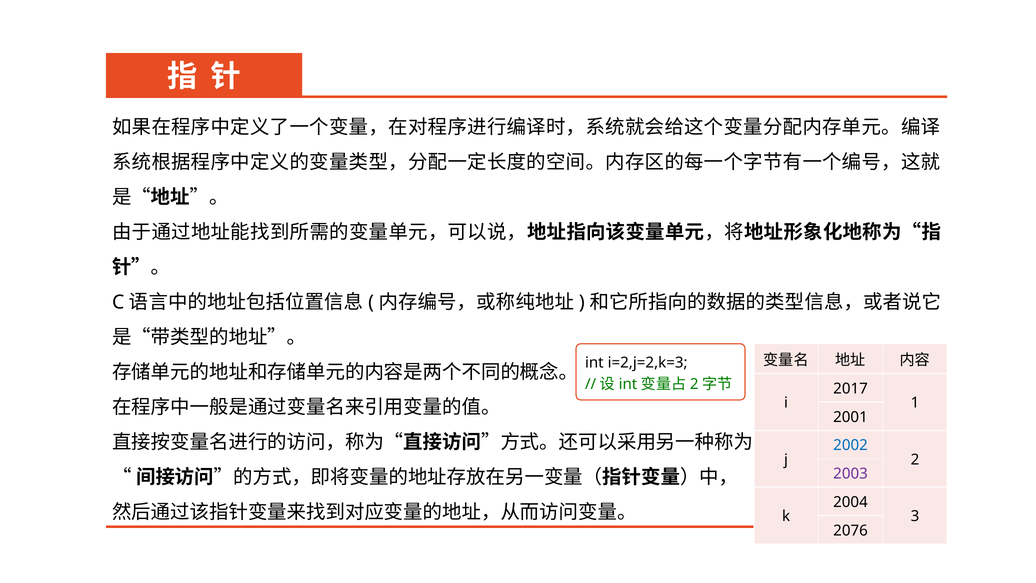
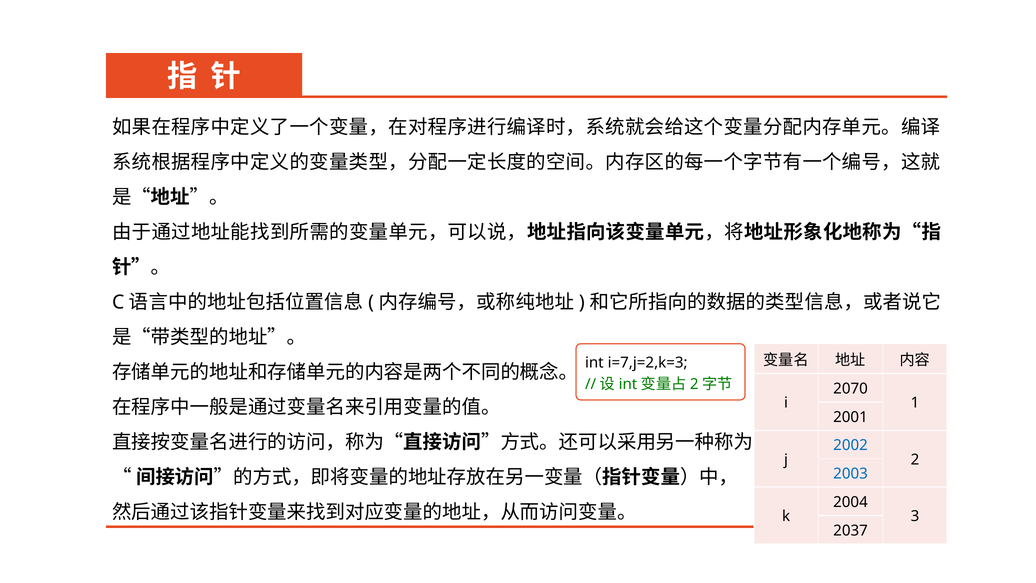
i=2,j=2,k=3: i=2,j=2,k=3 -> i=7,j=2,k=3 (648, 362)
2017: 2017 -> 2070 (851, 388)
2003 colour: purple -> blue (851, 474)
2076: 2076 -> 2037 (851, 530)
